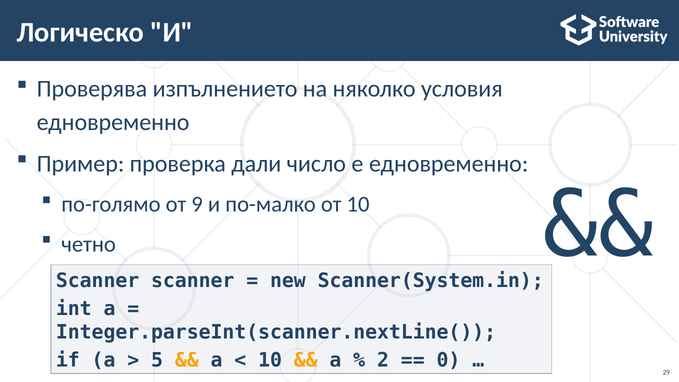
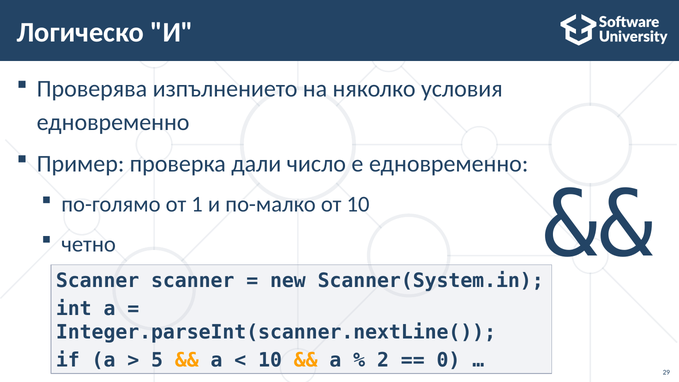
9: 9 -> 1 (197, 204)
